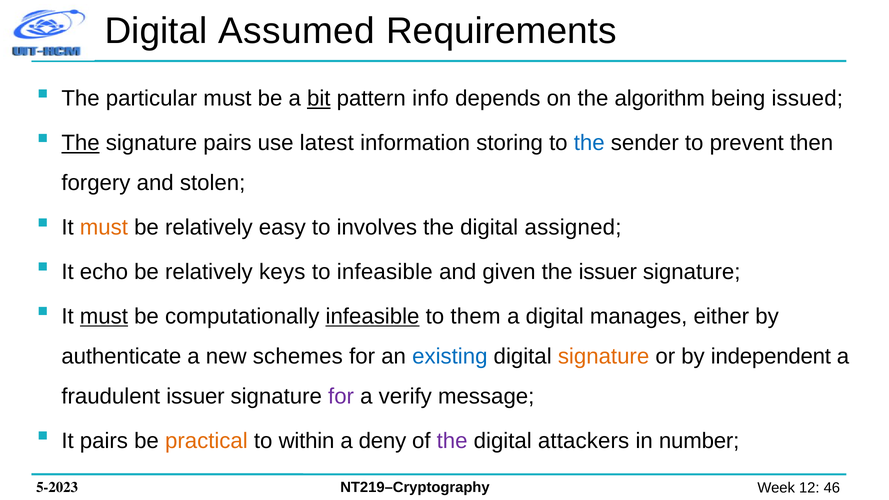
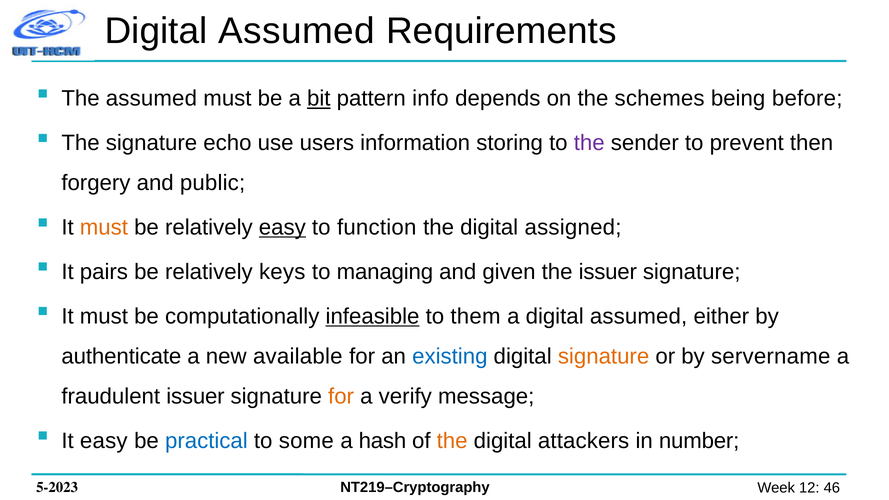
The particular: particular -> assumed (151, 99)
algorithm: algorithm -> schemes (660, 99)
issued: issued -> before (807, 99)
The underline: present -> none (81, 143)
signature pairs: pairs -> echo (227, 143)
latest: latest -> users (327, 143)
the colour: blue -> purple (589, 143)
stolen: stolen -> public (213, 183)
easy underline: none -> present (282, 228)
involves: involves -> function (377, 228)
echo: echo -> pairs (104, 272)
to infeasible: infeasible -> managing (385, 272)
must underline: present -> none (104, 316)
a digital manages: manages -> assumed (639, 316)
schemes: schemes -> available (298, 356)
independent: independent -> servername (771, 356)
for colour: purple -> orange (341, 396)
It pairs: pairs -> easy (104, 441)
practical colour: orange -> blue (206, 441)
within: within -> some (306, 441)
deny: deny -> hash (382, 441)
the colour: purple -> orange (452, 441)
